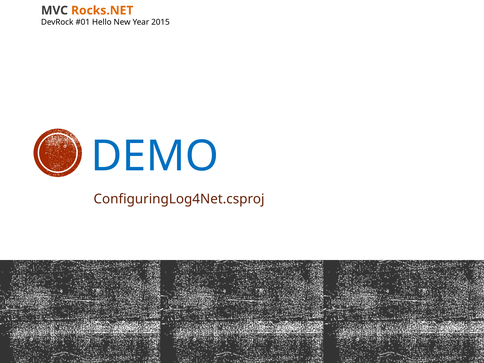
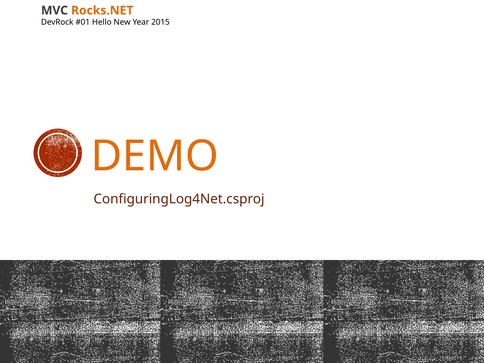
DEMO colour: blue -> orange (155, 156)
